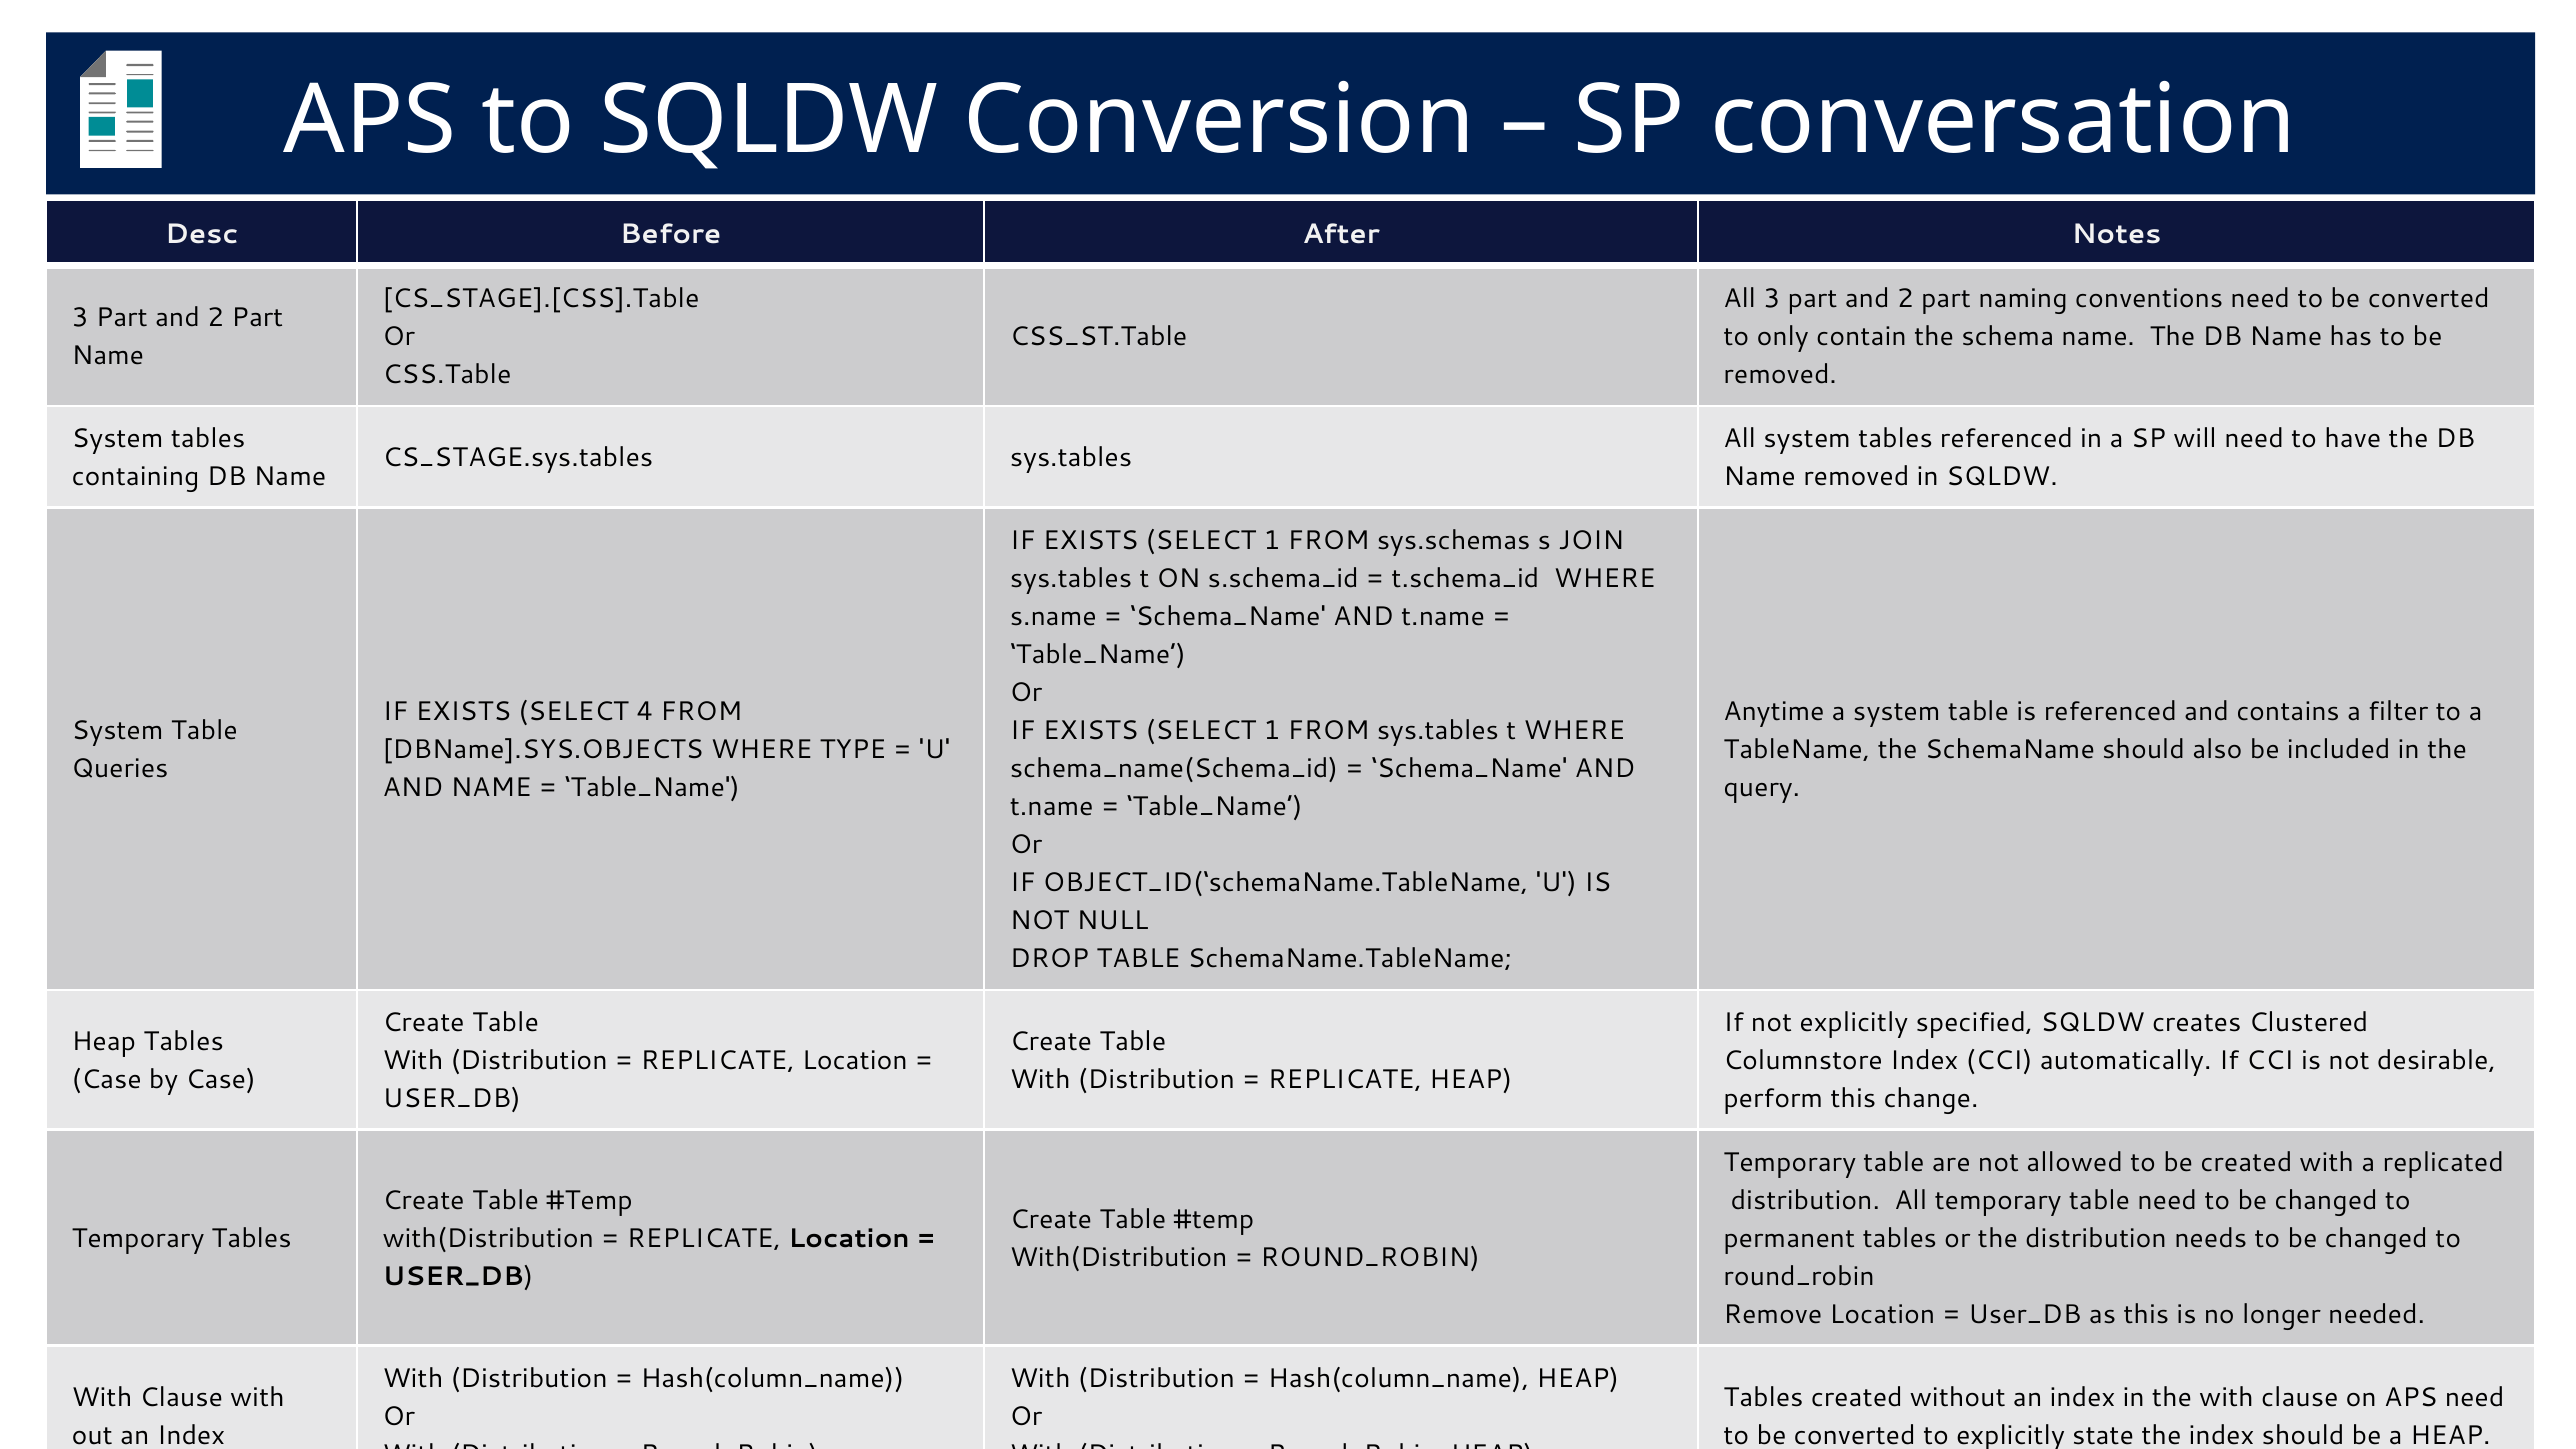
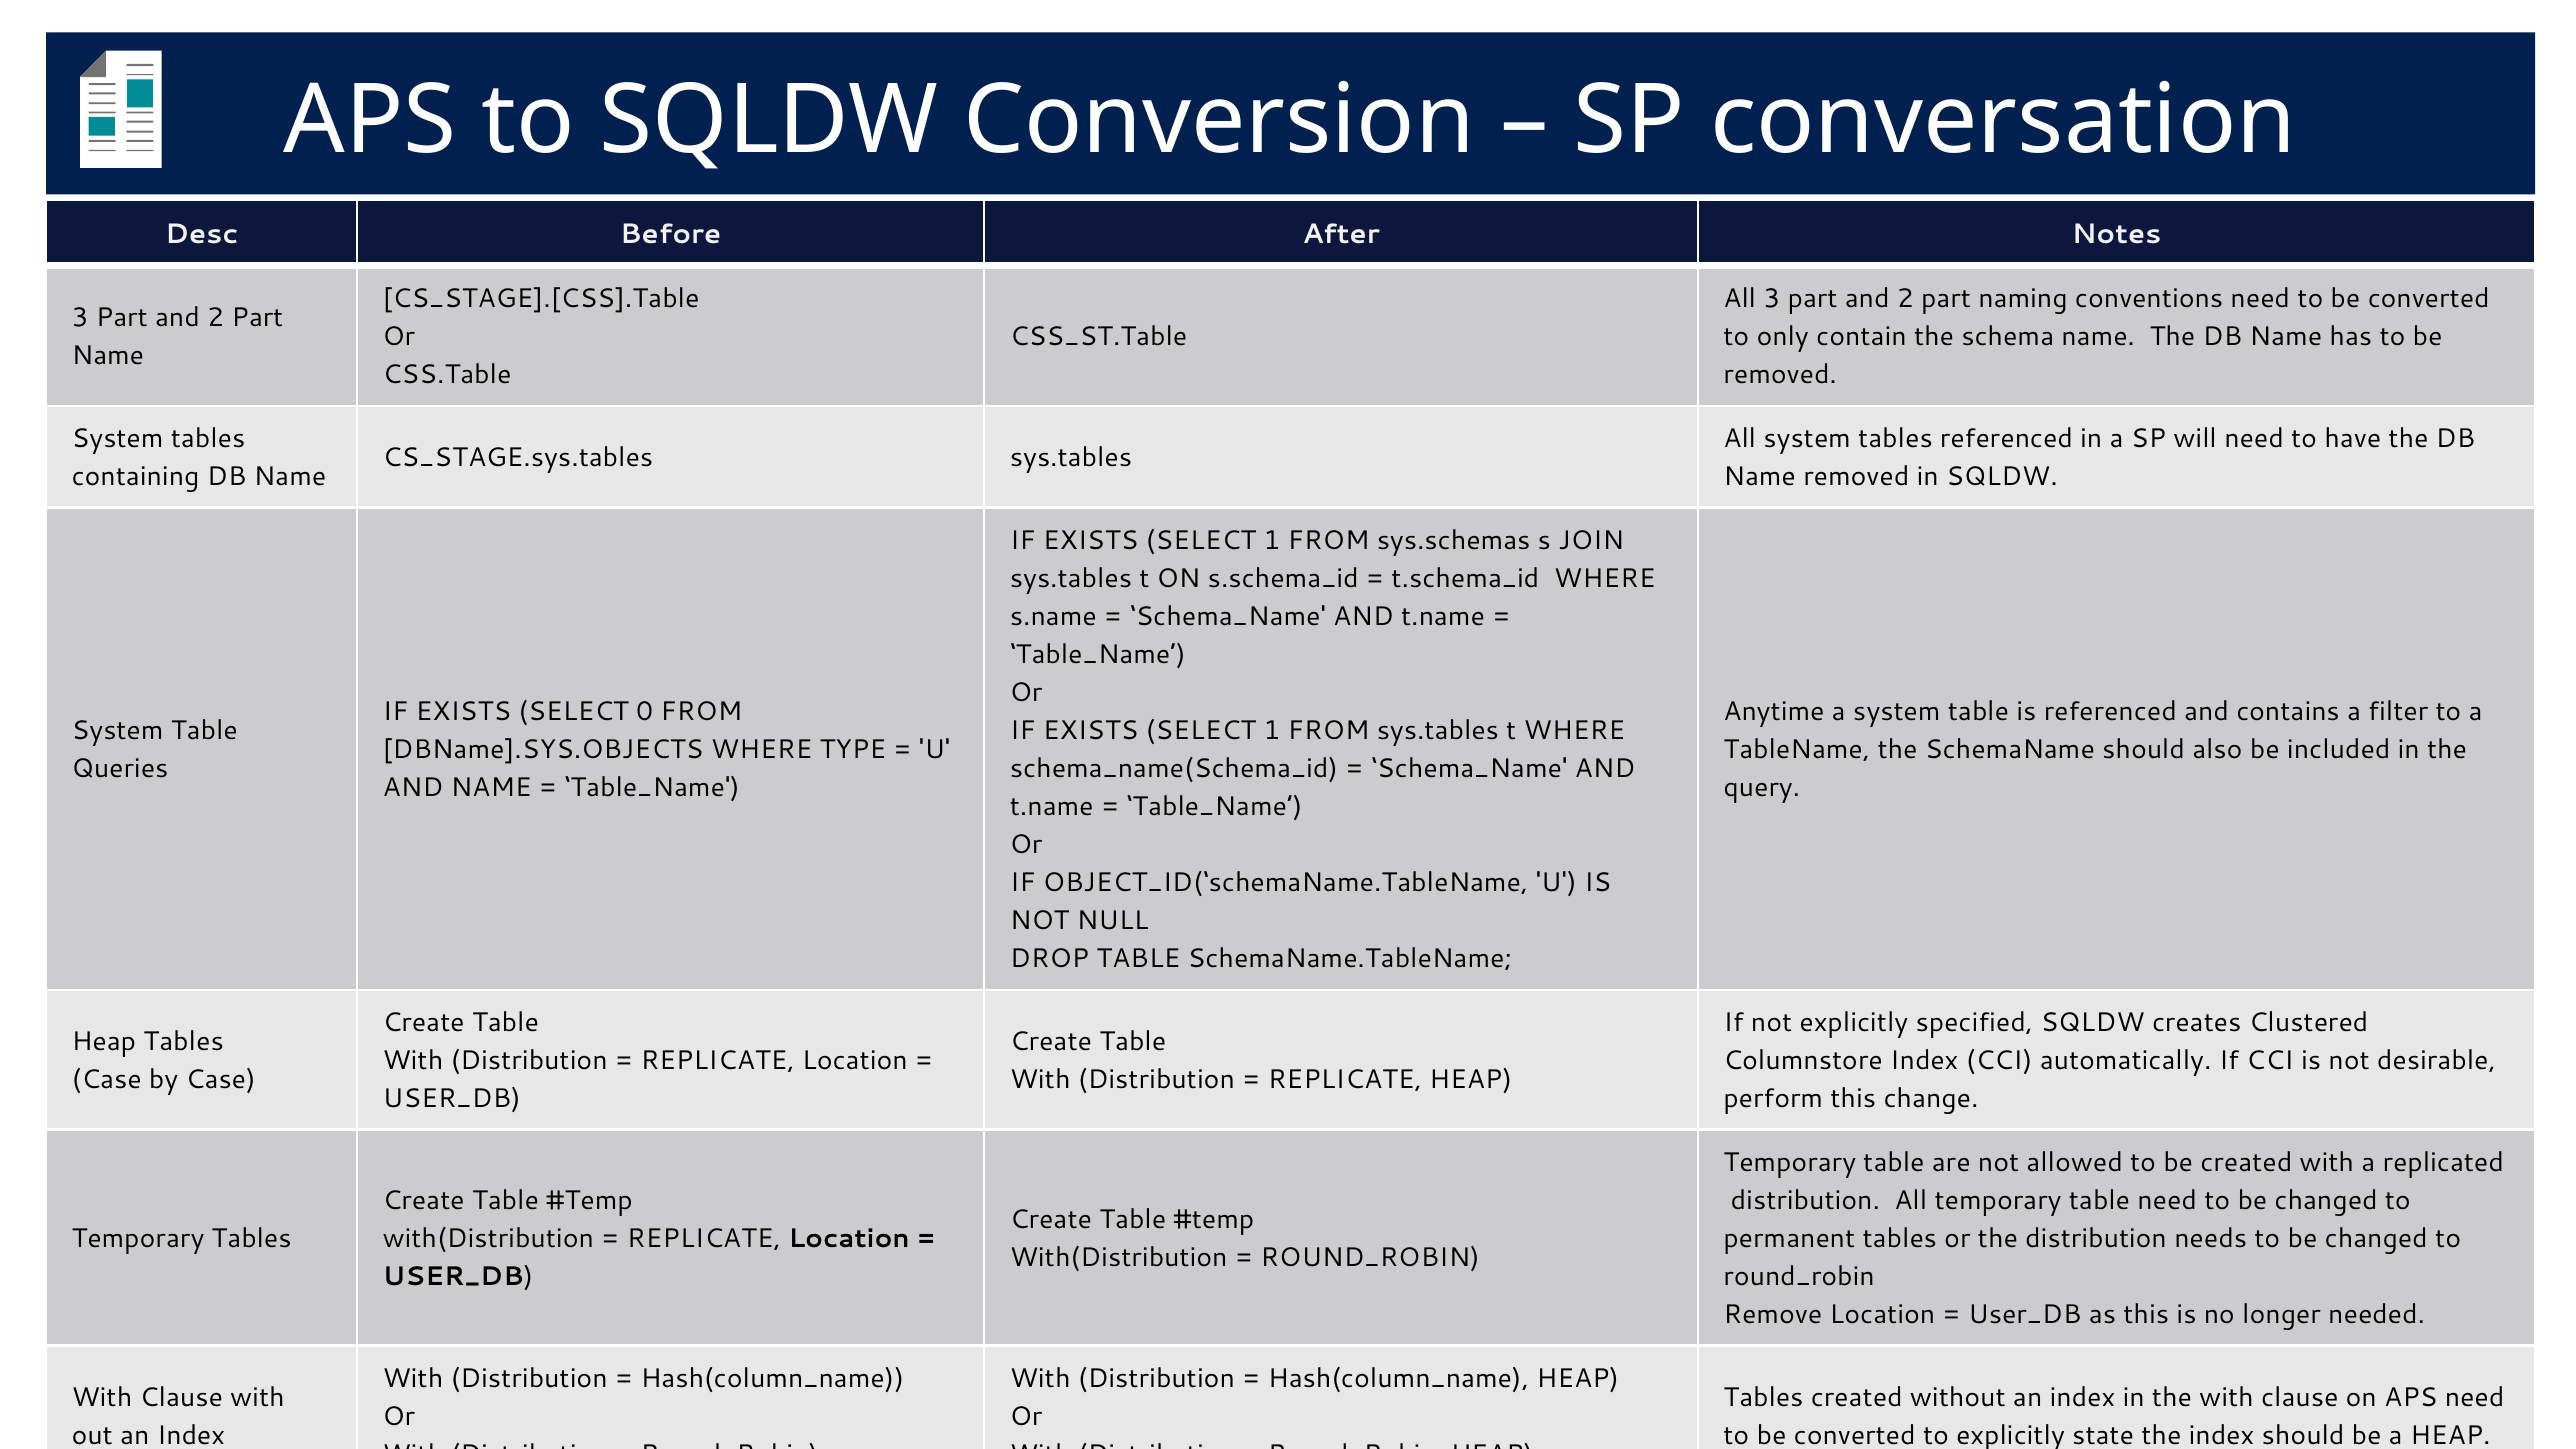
4: 4 -> 0 (645, 712)
